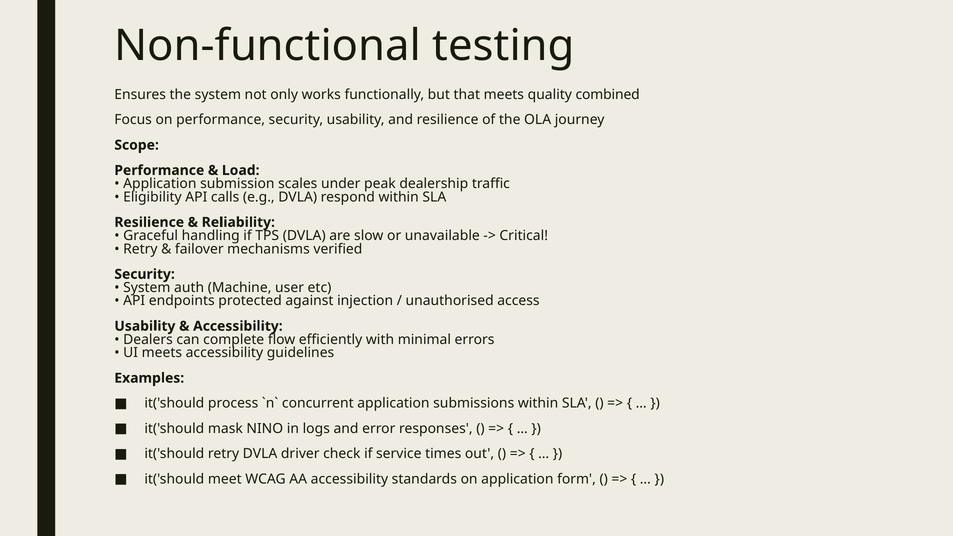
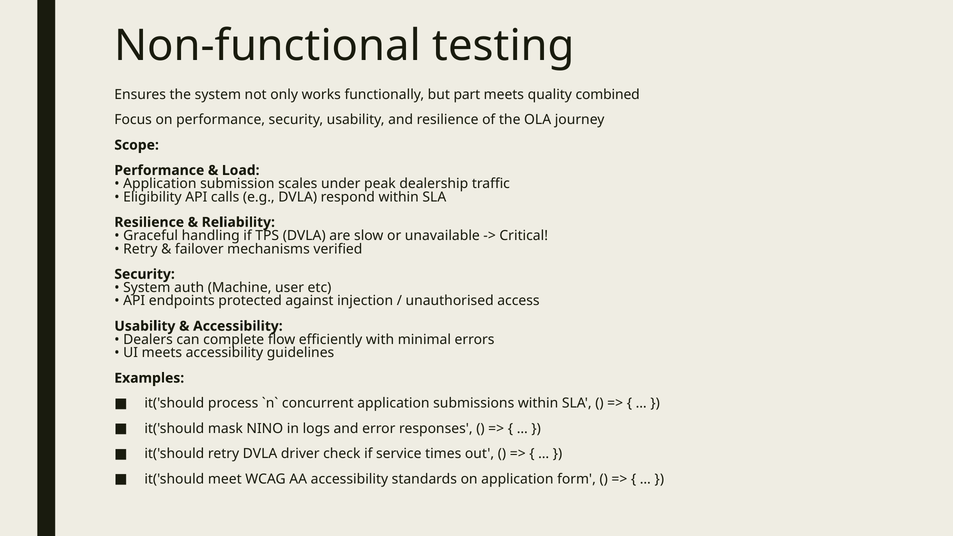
that: that -> part (467, 95)
